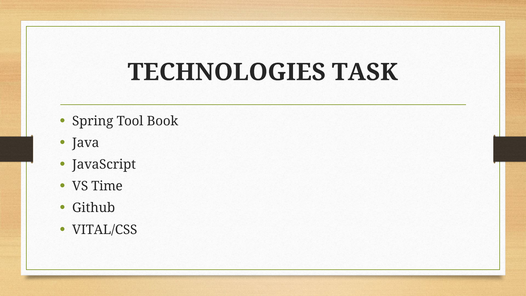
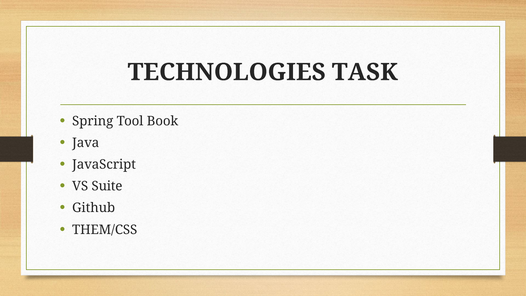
Time: Time -> Suite (107, 186)
VITAL/CSS: VITAL/CSS -> THEM/CSS (105, 230)
